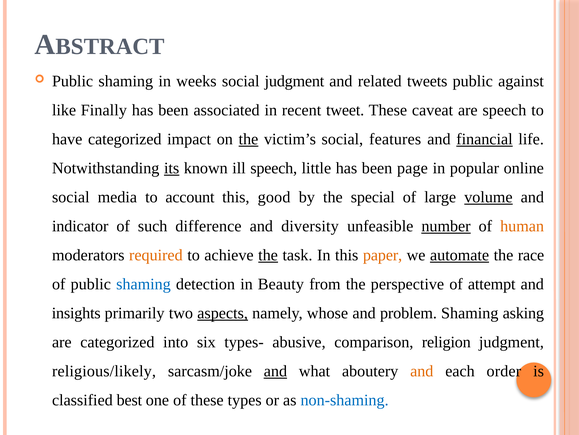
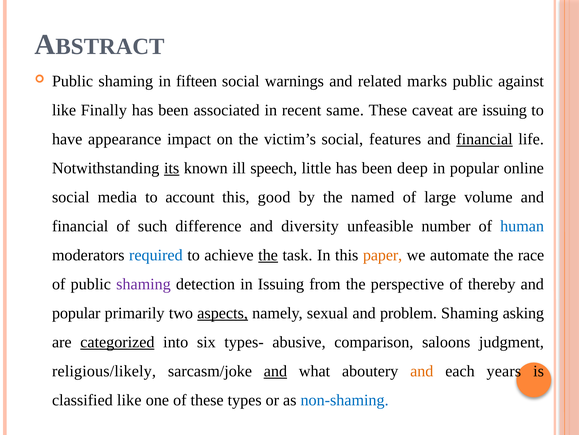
weeks: weeks -> fifteen (197, 81)
social judgment: judgment -> warnings (294, 81)
tweets: tweets -> marks (427, 81)
tweet: tweet -> same (345, 110)
are speech: speech -> issuing (505, 110)
have categorized: categorized -> appearance (125, 139)
the underline: present -> none (248, 139)
page: page -> deep (412, 168)
special: special -> named (373, 197)
volume underline: present -> none (488, 197)
indicator: indicator -> financial (80, 226)
number underline: present -> none (446, 226)
human colour: orange -> blue (522, 226)
required colour: orange -> blue (156, 255)
automate underline: present -> none (460, 255)
shaming colour: blue -> purple (143, 284)
in Beauty: Beauty -> Issuing (281, 284)
attempt: attempt -> thereby (492, 284)
insights: insights -> popular (76, 313)
whose: whose -> sexual (327, 313)
categorized underline: none -> present (117, 342)
religion: religion -> saloons (446, 342)
order: order -> years (504, 371)
classified best: best -> like (129, 400)
